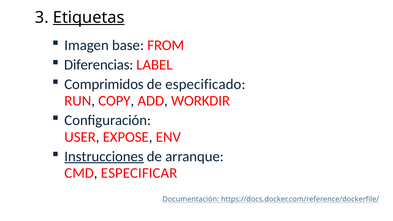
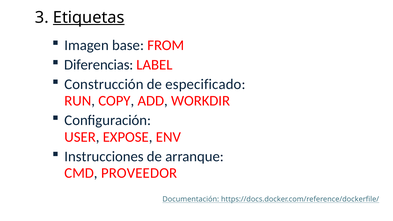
Comprimidos: Comprimidos -> Construcción (104, 84)
Instrucciones underline: present -> none (104, 156)
ESPECIFICAR: ESPECIFICAR -> PROVEEDOR (139, 173)
